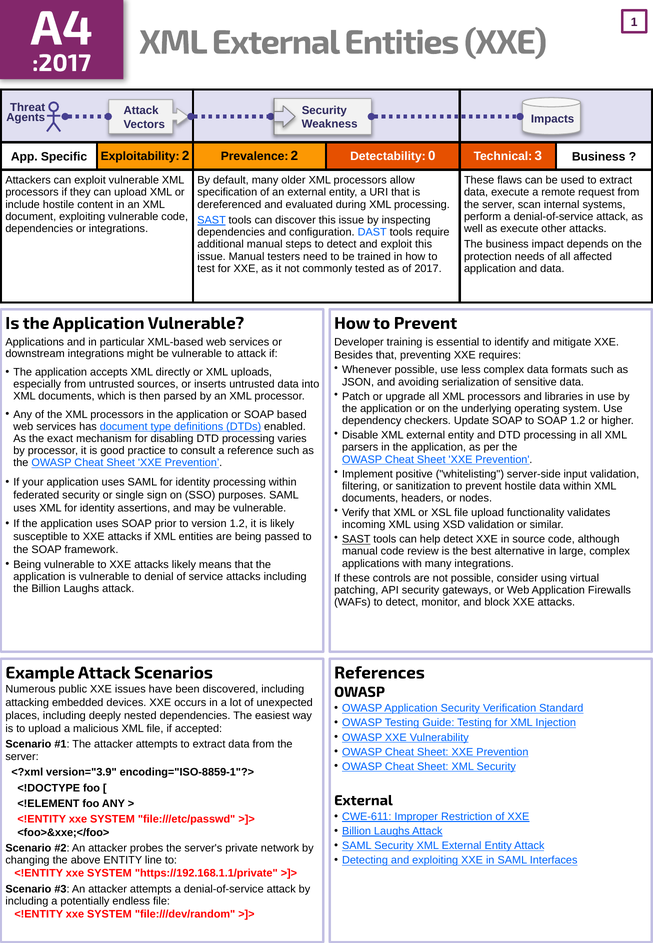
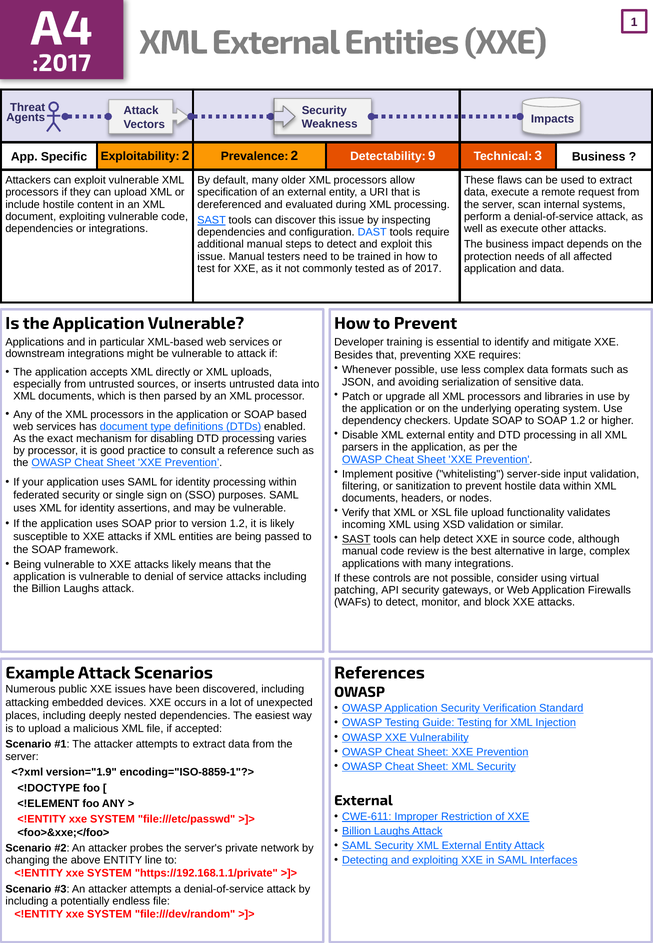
0: 0 -> 9 (432, 156)
version="3.9: version="3.9 -> version="1.9 (81, 772)
